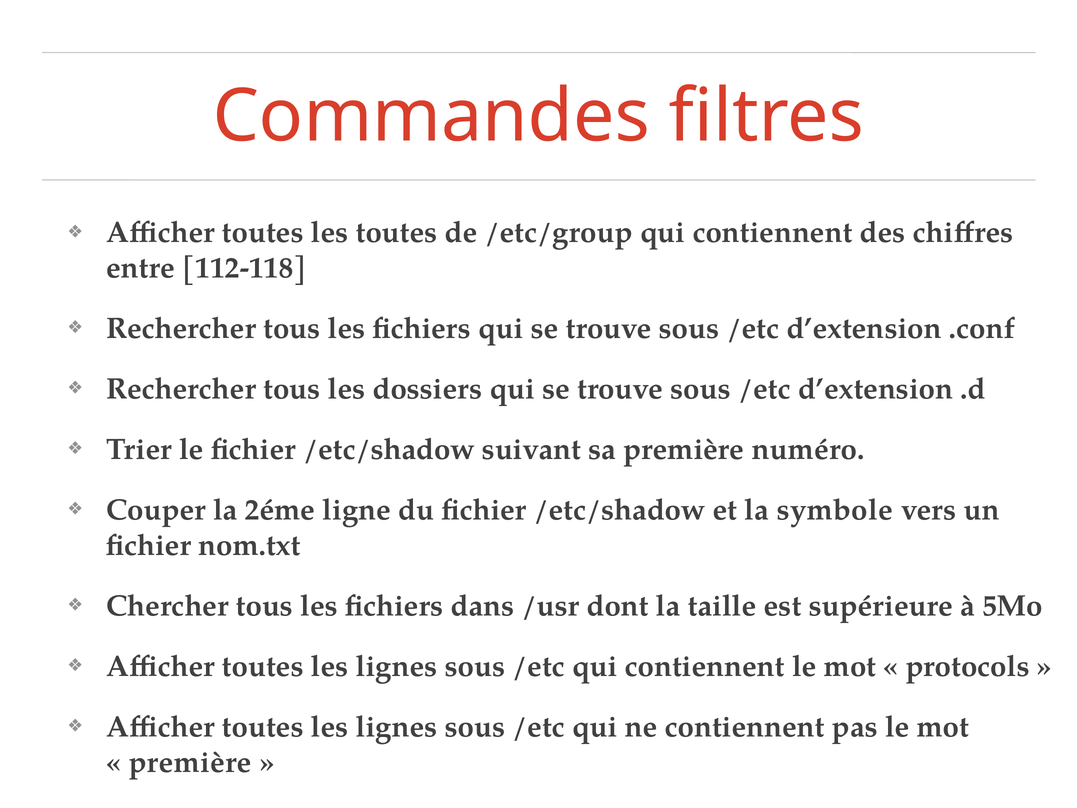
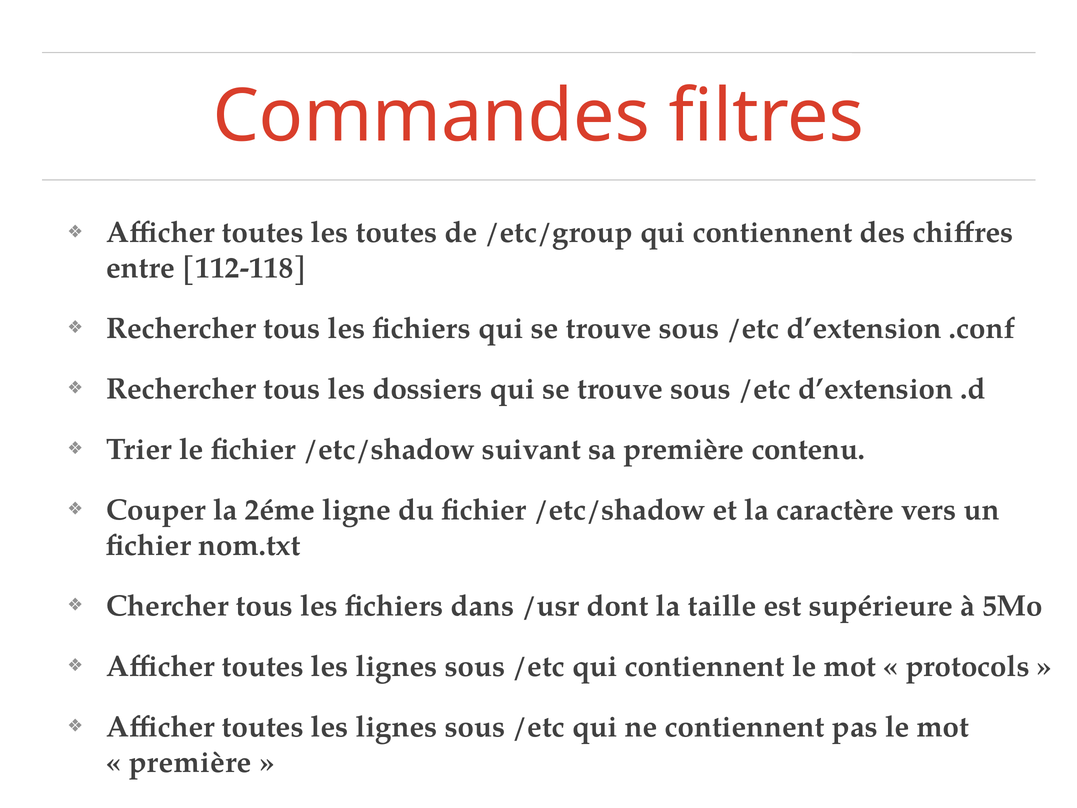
numéro: numéro -> contenu (808, 450)
symbole: symbole -> caractère (835, 510)
